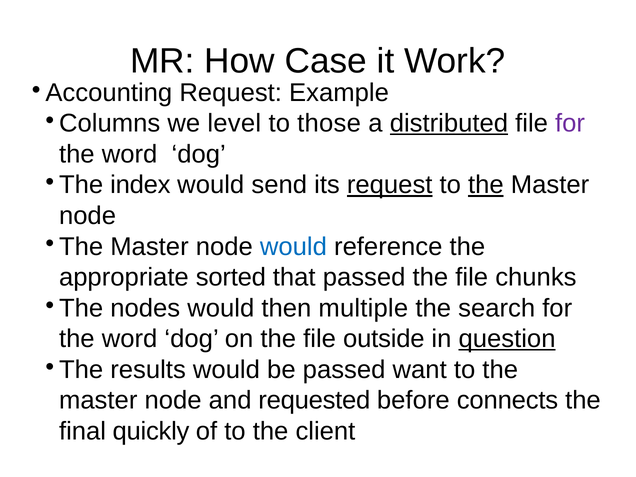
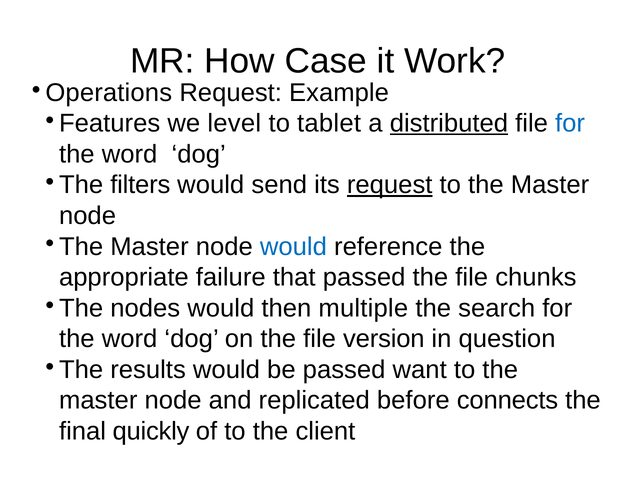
Accounting: Accounting -> Operations (109, 93)
Columns: Columns -> Features (110, 123)
those: those -> tablet (329, 123)
for colour: purple -> blue (570, 123)
index: index -> filters (140, 185)
the underline: present -> none (486, 185)
sorted: sorted -> failure (231, 277)
outside: outside -> version (384, 339)
question underline: present -> none (507, 339)
requested: requested -> replicated (314, 400)
